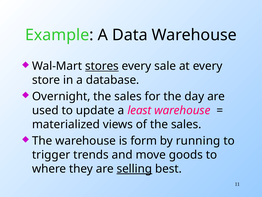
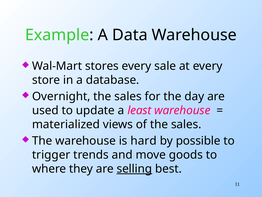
stores underline: present -> none (102, 66)
form: form -> hard (144, 140)
running: running -> possible (198, 140)
